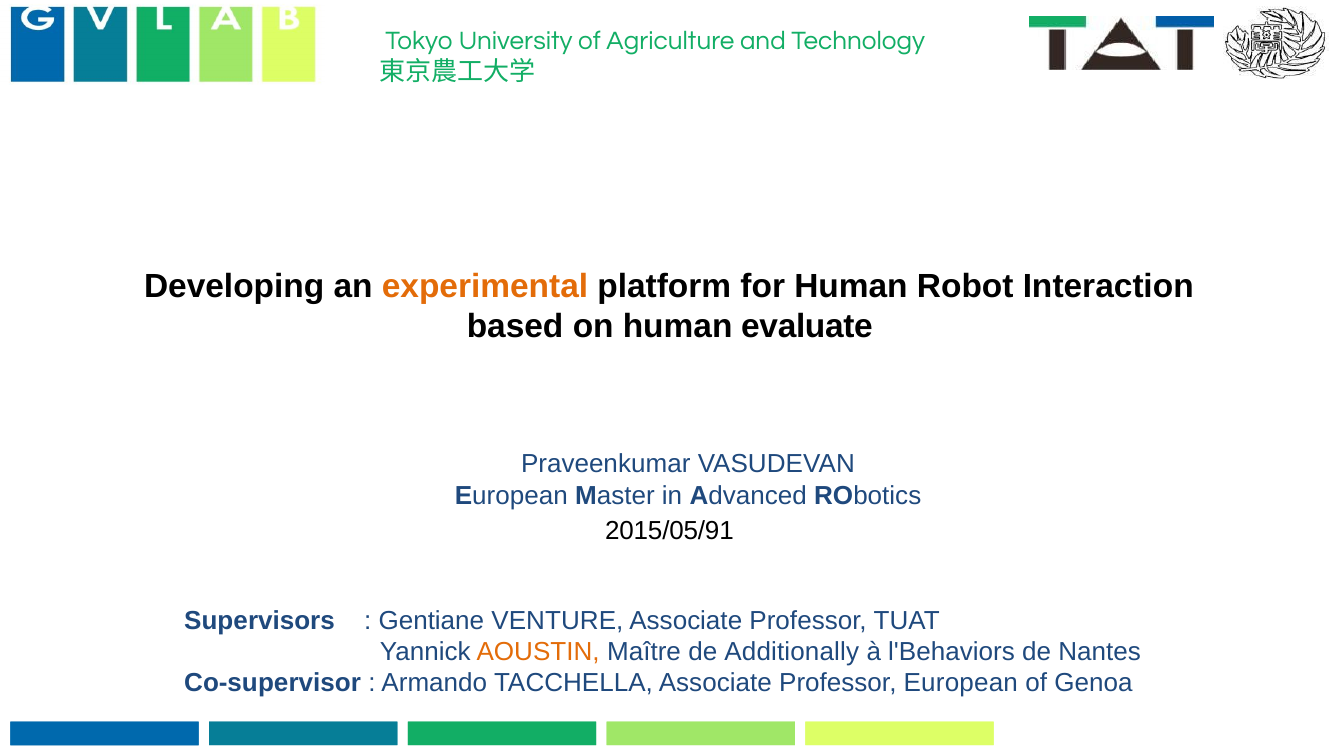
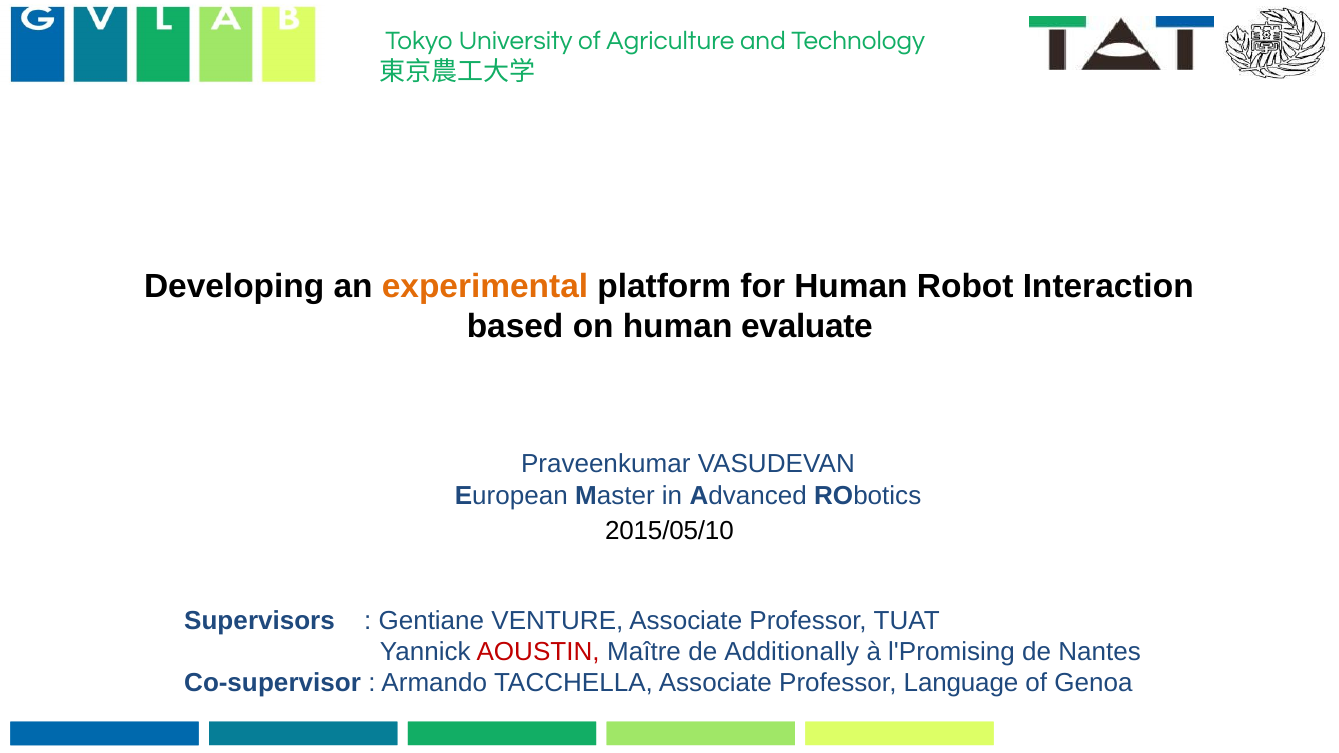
2015/05/91: 2015/05/91 -> 2015/05/10 (669, 531)
AOUSTIN colour: orange -> red (538, 652)
l'Behaviors: l'Behaviors -> l'Promising (952, 652)
Professor European: European -> Language (961, 683)
